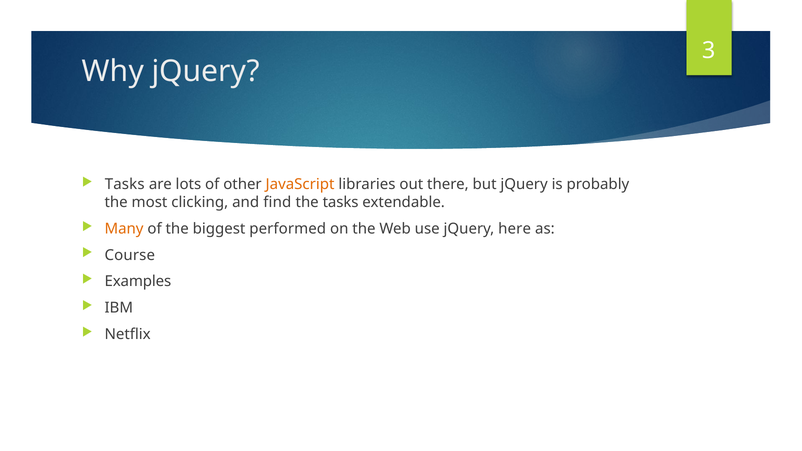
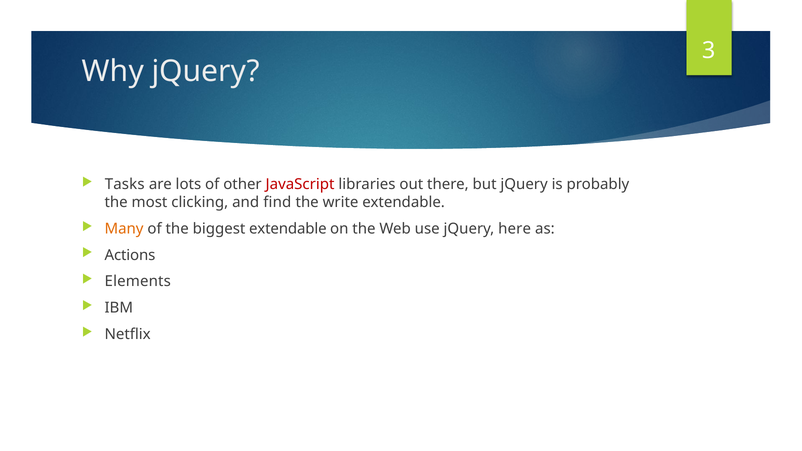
JavaScript colour: orange -> red (300, 184)
the tasks: tasks -> write (341, 202)
biggest performed: performed -> extendable (288, 229)
Course: Course -> Actions (130, 255)
Examples: Examples -> Elements (138, 282)
